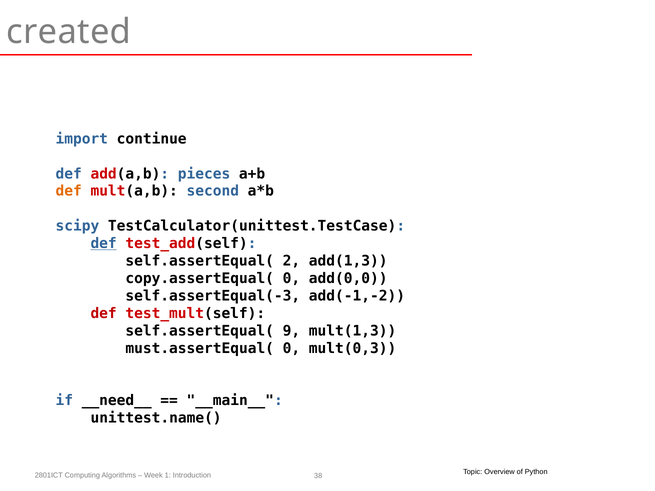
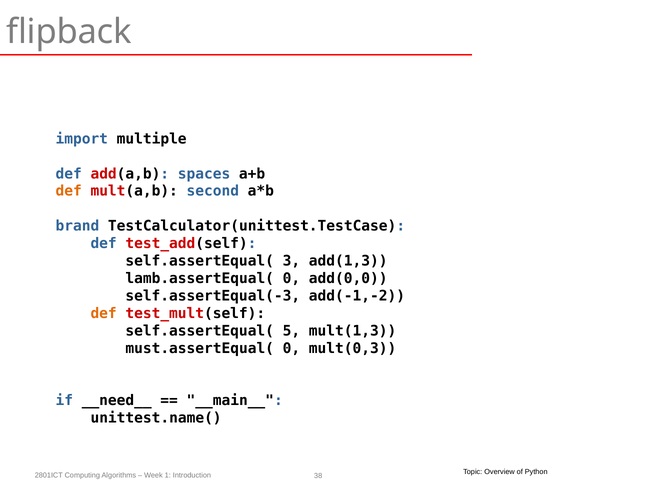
created: created -> flipback (69, 32)
continue: continue -> multiple (152, 139)
pieces: pieces -> spaces (204, 174)
scipy: scipy -> brand (77, 226)
def underline: present -> none (104, 244)
2: 2 -> 3 (291, 261)
copy.assertEqual(: copy.assertEqual( -> lamb.assertEqual( (200, 279)
def colour: red -> orange (104, 313)
9: 9 -> 5 (291, 331)
